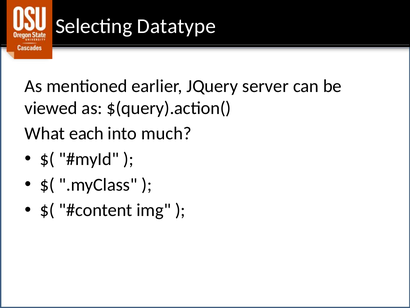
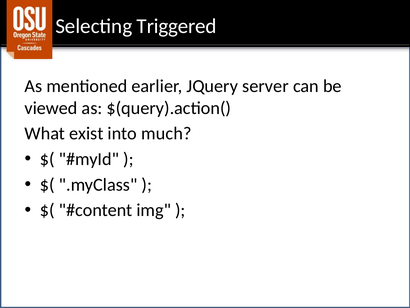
Datatype: Datatype -> Triggered (177, 26)
each: each -> exist (86, 133)
